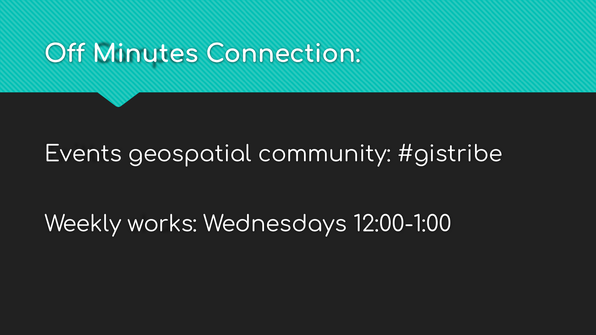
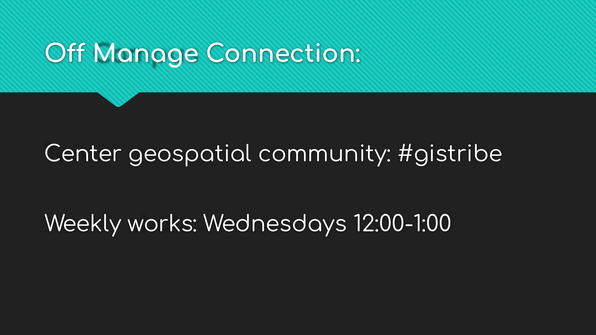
Minutes: Minutes -> Manage (145, 54)
Events: Events -> Center (83, 154)
